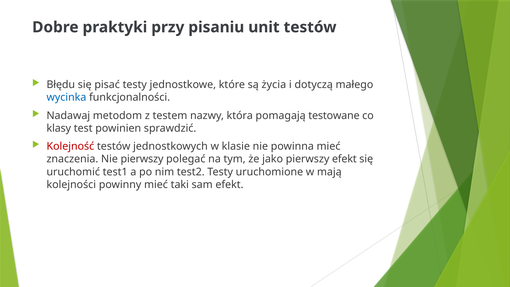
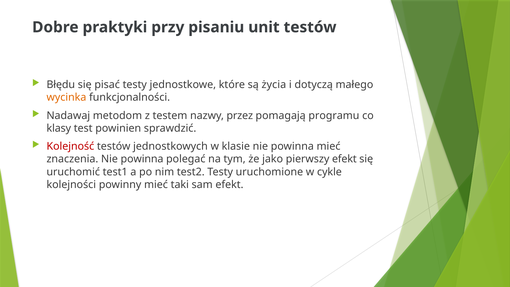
wycinka colour: blue -> orange (66, 97)
która: która -> przez (240, 115)
testowane: testowane -> programu (334, 115)
znaczenia Nie pierwszy: pierwszy -> powinna (142, 159)
mają: mają -> cykle (329, 172)
